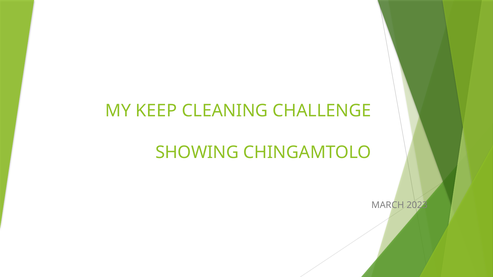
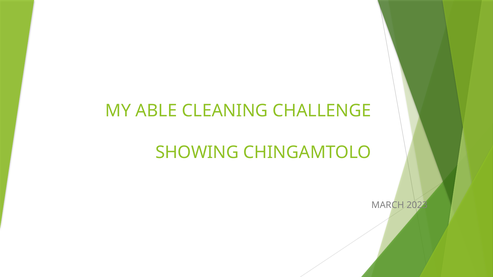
KEEP: KEEP -> ABLE (156, 111)
